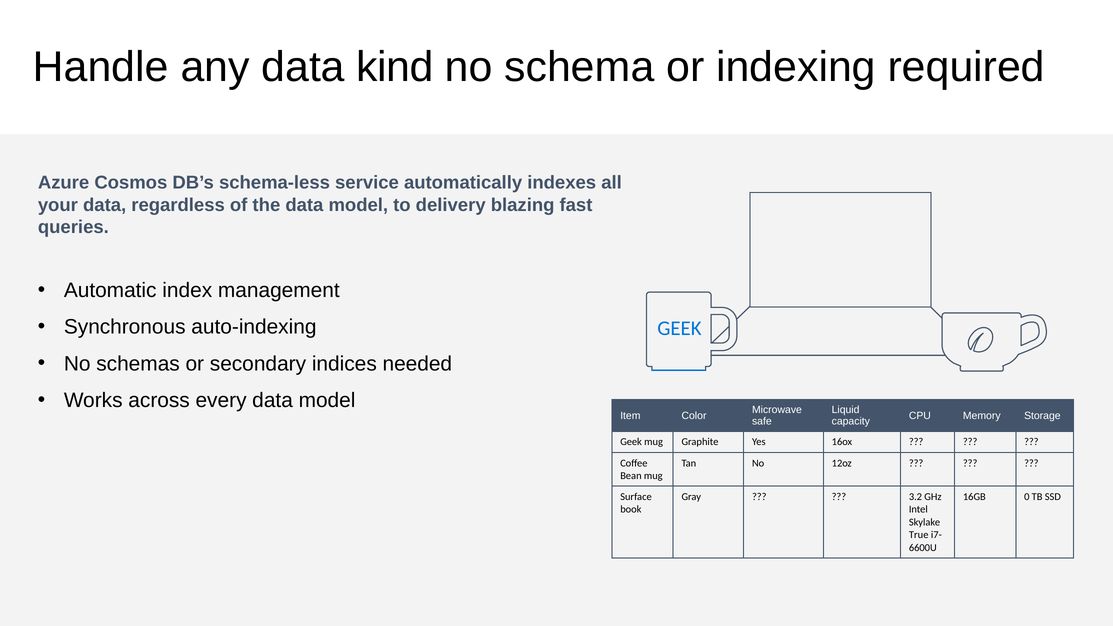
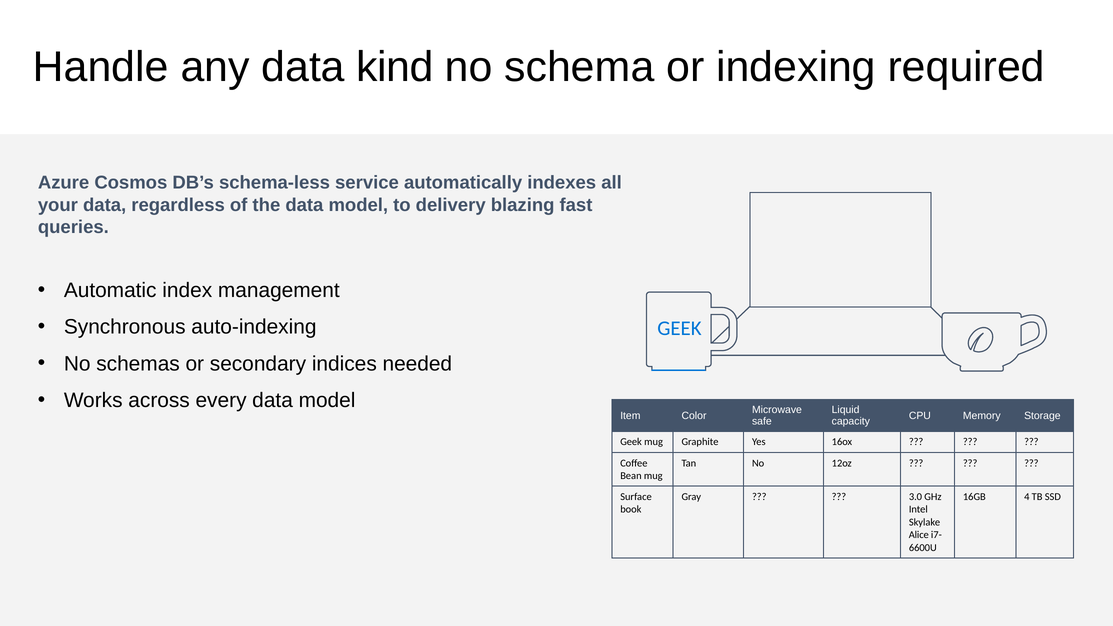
3.2: 3.2 -> 3.0 (915, 497)
0: 0 -> 4 (1027, 497)
True: True -> Alice (919, 535)
